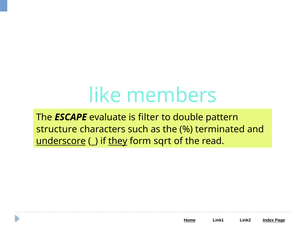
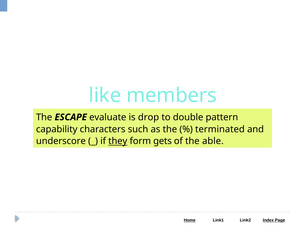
filter: filter -> drop (149, 117)
structure: structure -> capability (57, 129)
underscore underline: present -> none (61, 141)
sqrt: sqrt -> gets (163, 141)
read: read -> able (213, 141)
